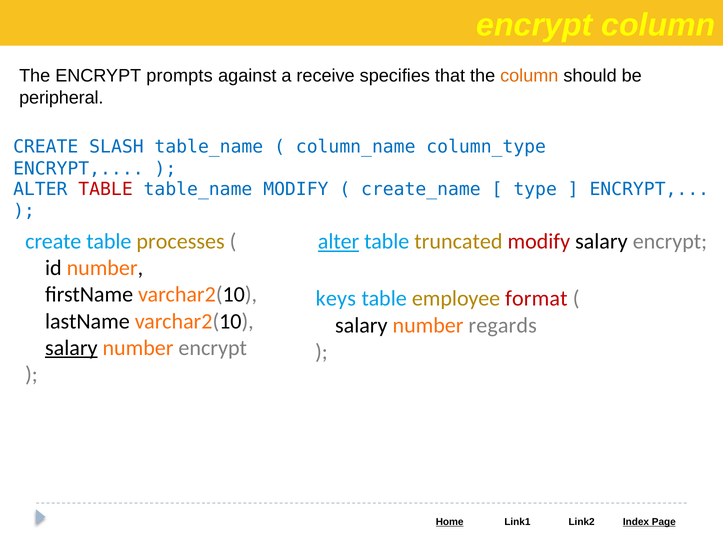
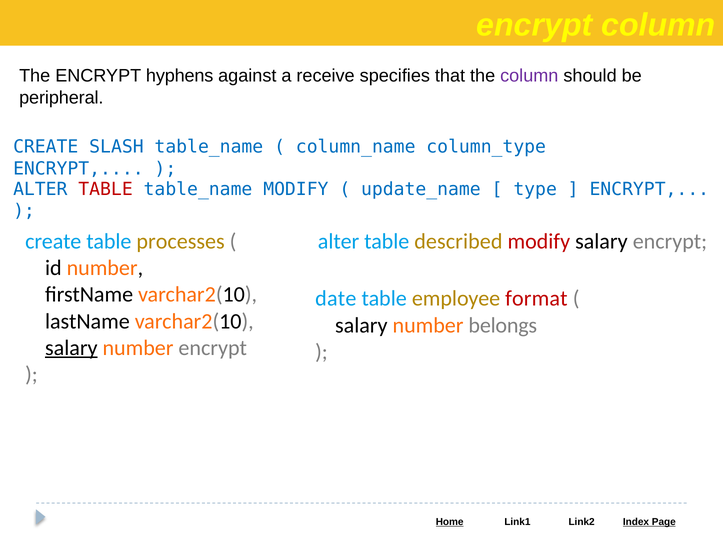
prompts: prompts -> hyphens (180, 76)
column colour: orange -> purple (529, 76)
create_name: create_name -> update_name (421, 189)
alter underline: present -> none (339, 241)
truncated: truncated -> described (458, 241)
keys: keys -> date (336, 298)
regards: regards -> belongs (503, 325)
